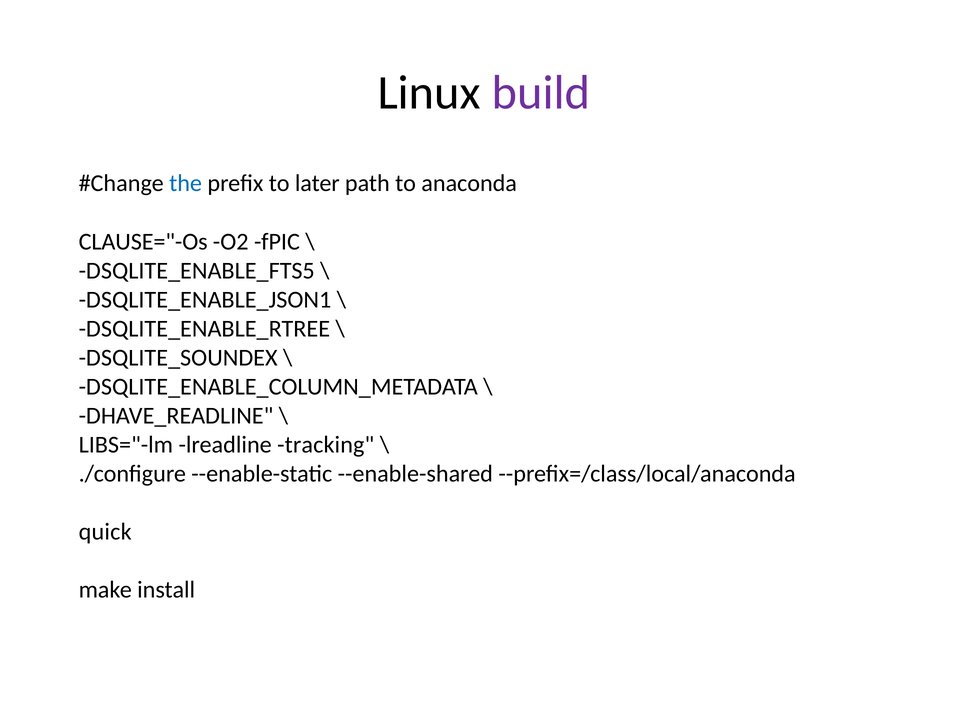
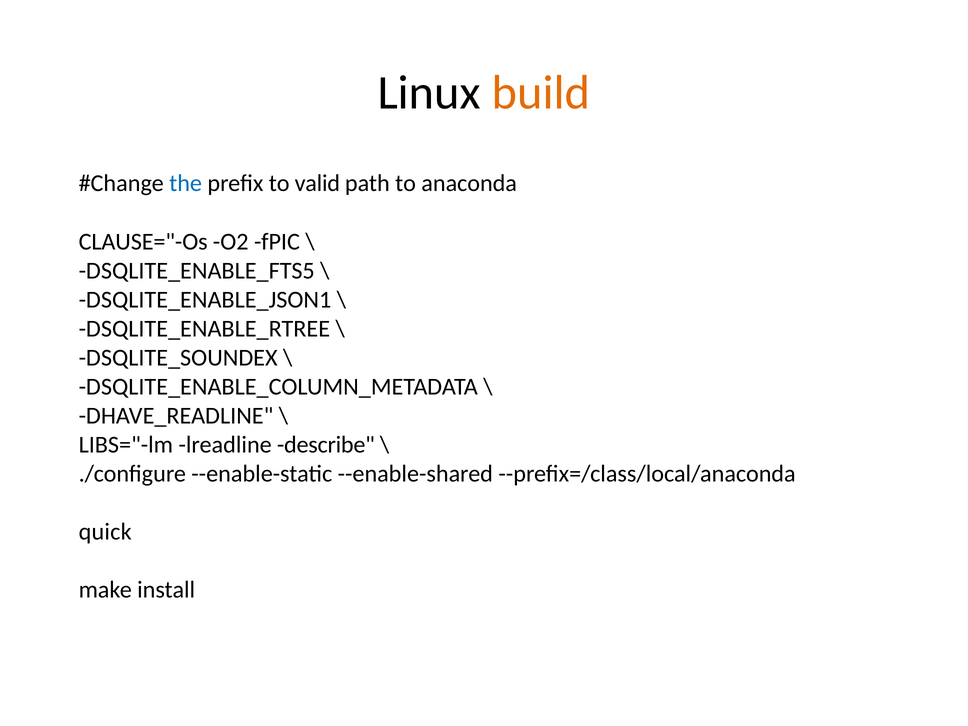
build colour: purple -> orange (541, 93)
later: later -> valid (317, 183)
tracking: tracking -> describe (326, 445)
